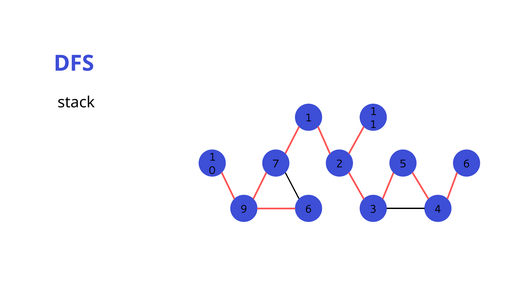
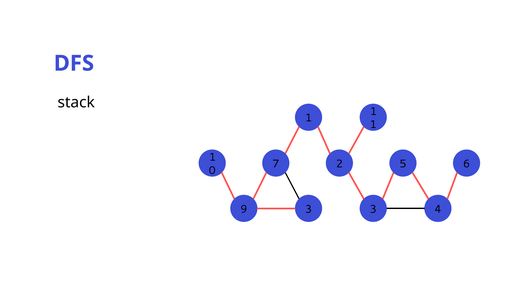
9 6: 6 -> 3 (309, 209)
